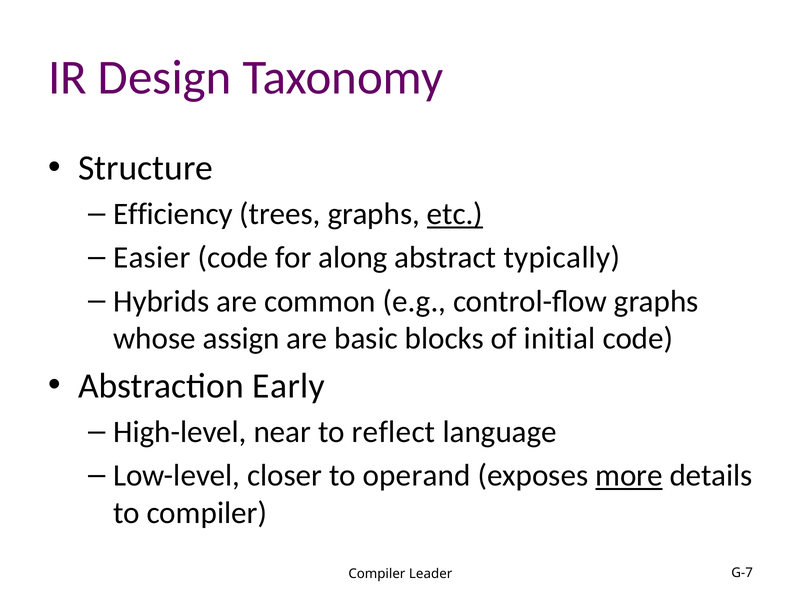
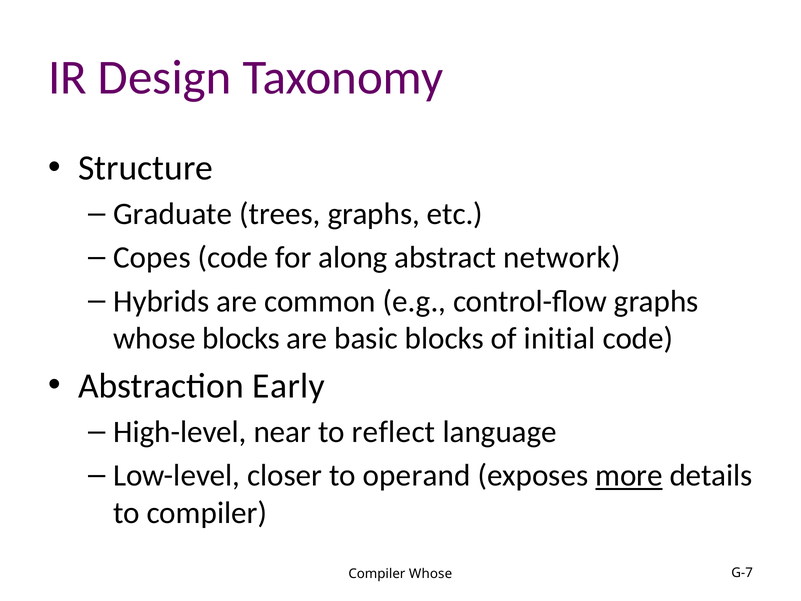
Efficiency: Efficiency -> Graduate (173, 214)
etc underline: present -> none (455, 214)
Easier: Easier -> Copes (152, 258)
typically: typically -> network (562, 258)
whose assign: assign -> blocks (241, 338)
Compiler Leader: Leader -> Whose (431, 574)
